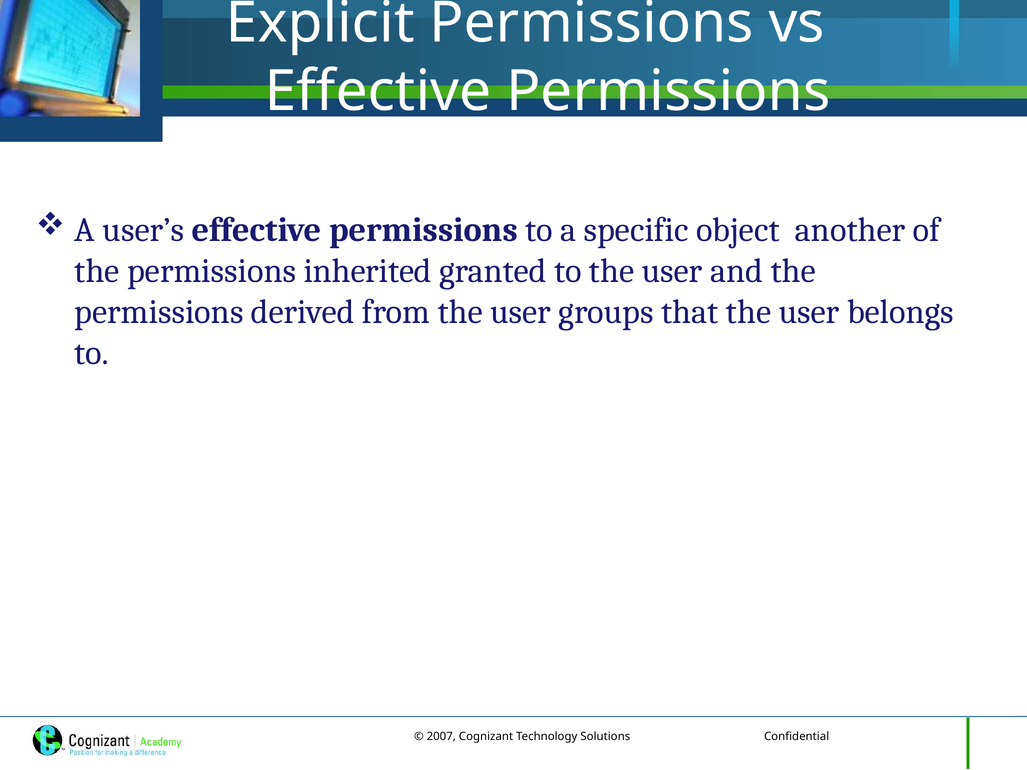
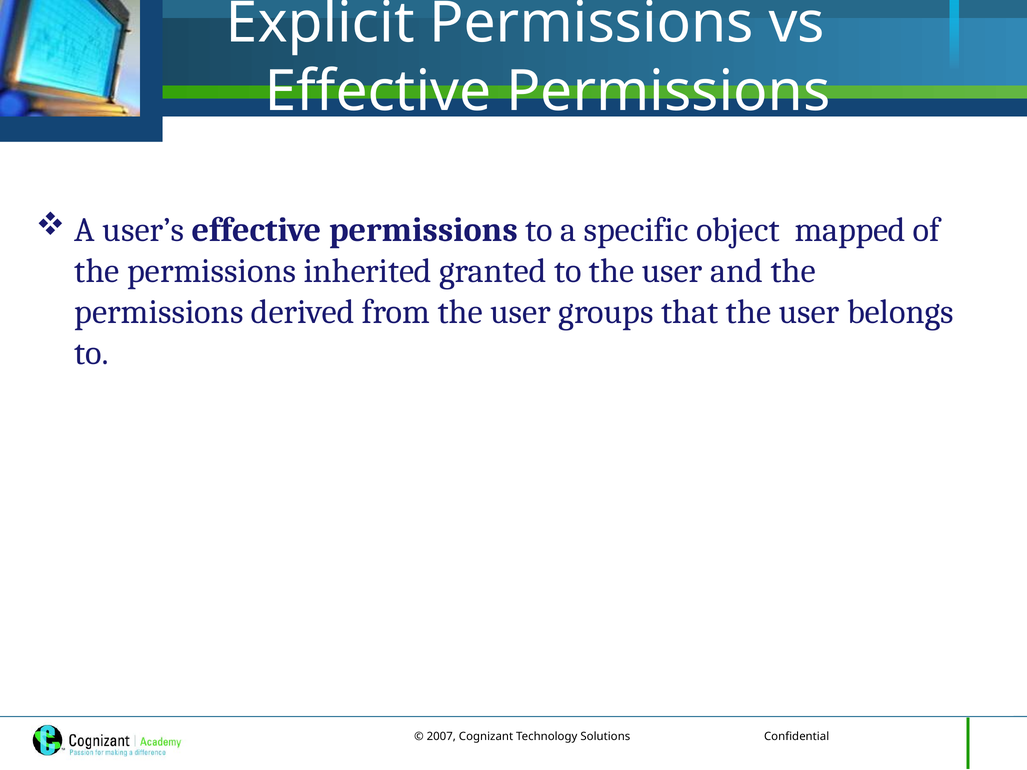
another: another -> mapped (850, 230)
